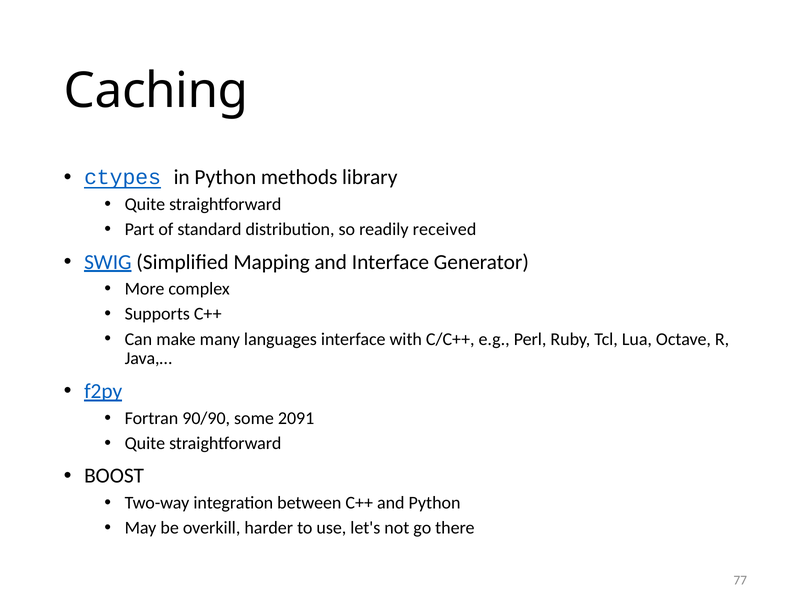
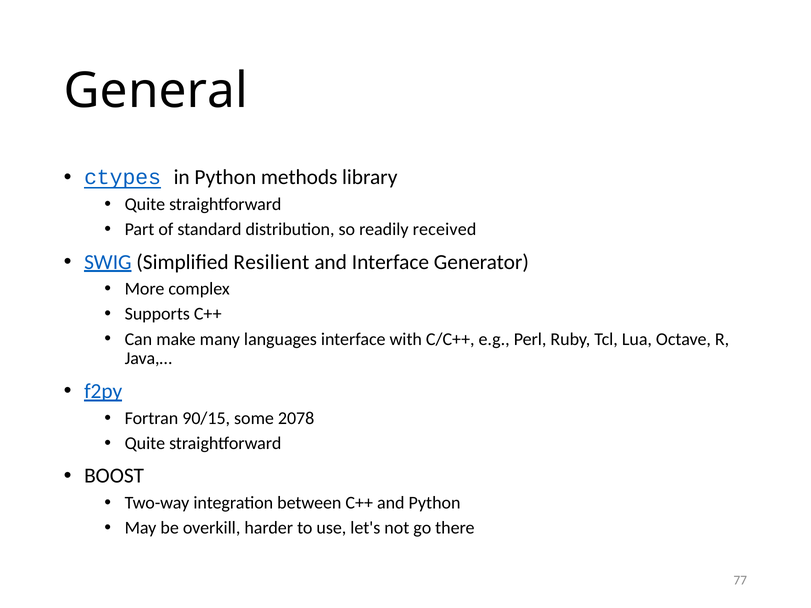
Caching: Caching -> General (156, 91)
Mapping: Mapping -> Resilient (271, 262)
90/90: 90/90 -> 90/15 (206, 418)
2091: 2091 -> 2078 (296, 418)
